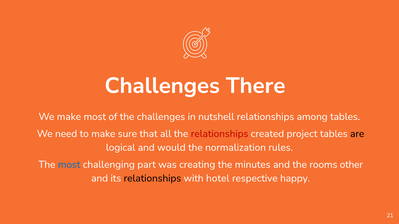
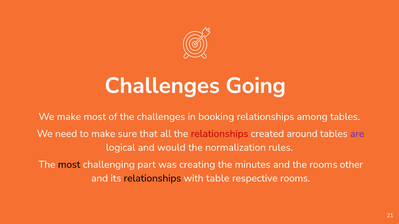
There: There -> Going (256, 86)
nutshell: nutshell -> booking (216, 117)
project: project -> around (302, 134)
are colour: black -> purple (357, 134)
most colour: blue -> black (69, 165)
hotel: hotel -> table (218, 179)
respective happy: happy -> rooms (295, 179)
